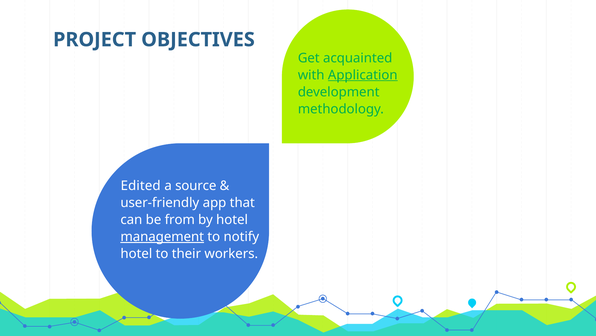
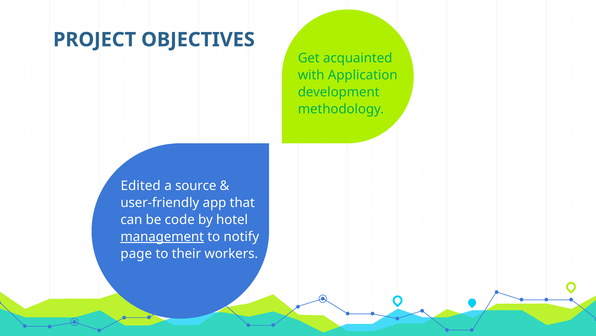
Application underline: present -> none (363, 75)
from: from -> code (180, 219)
hotel: hotel -> page (136, 253)
